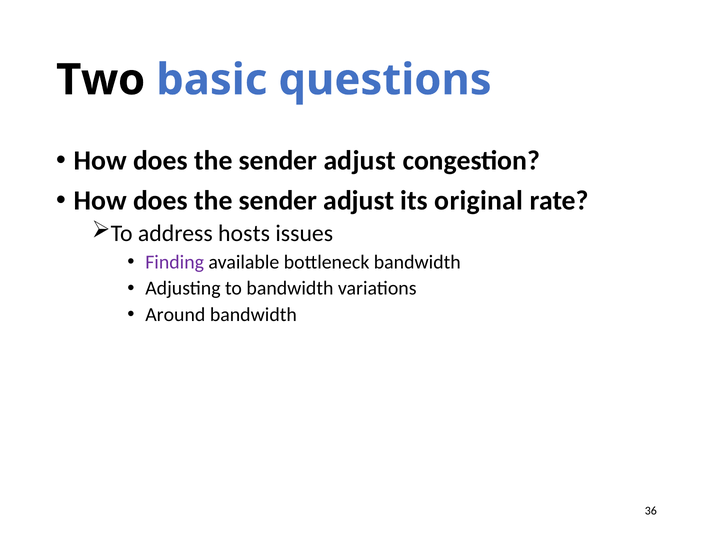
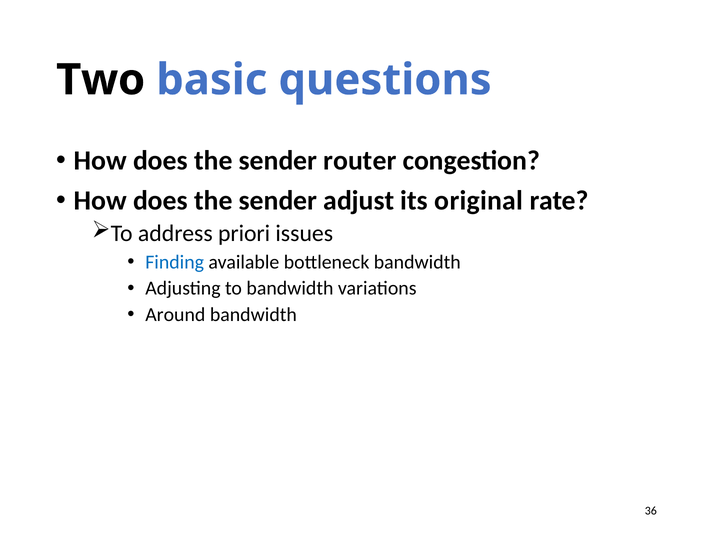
adjust: adjust -> router (360, 161)
hosts: hosts -> priori (244, 233)
Finding colour: purple -> blue (175, 262)
